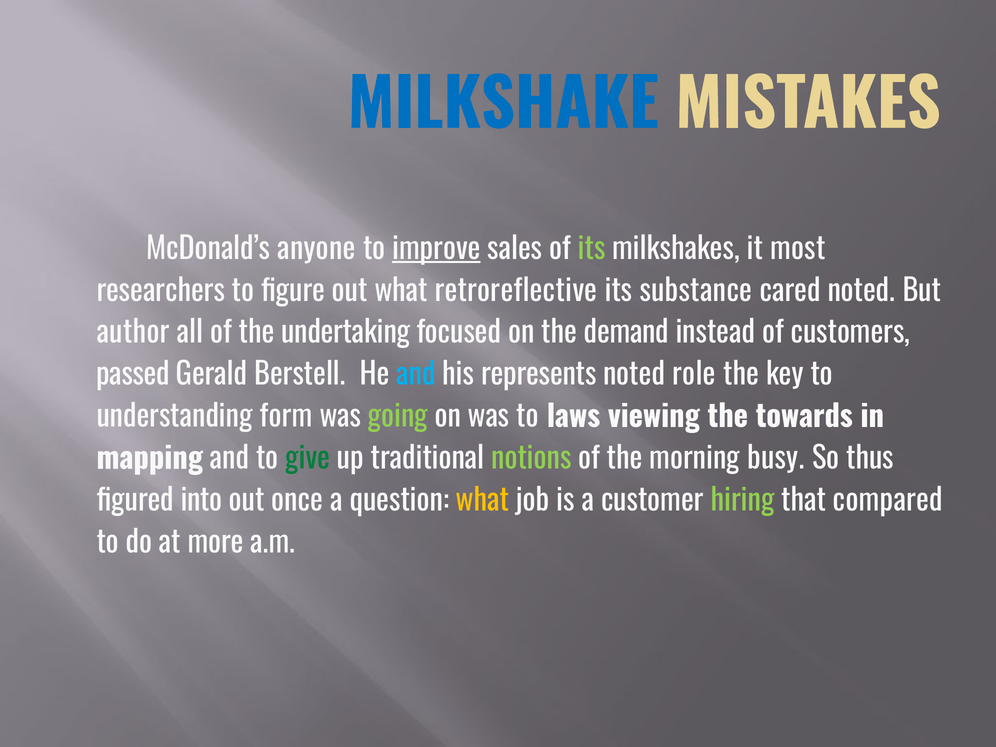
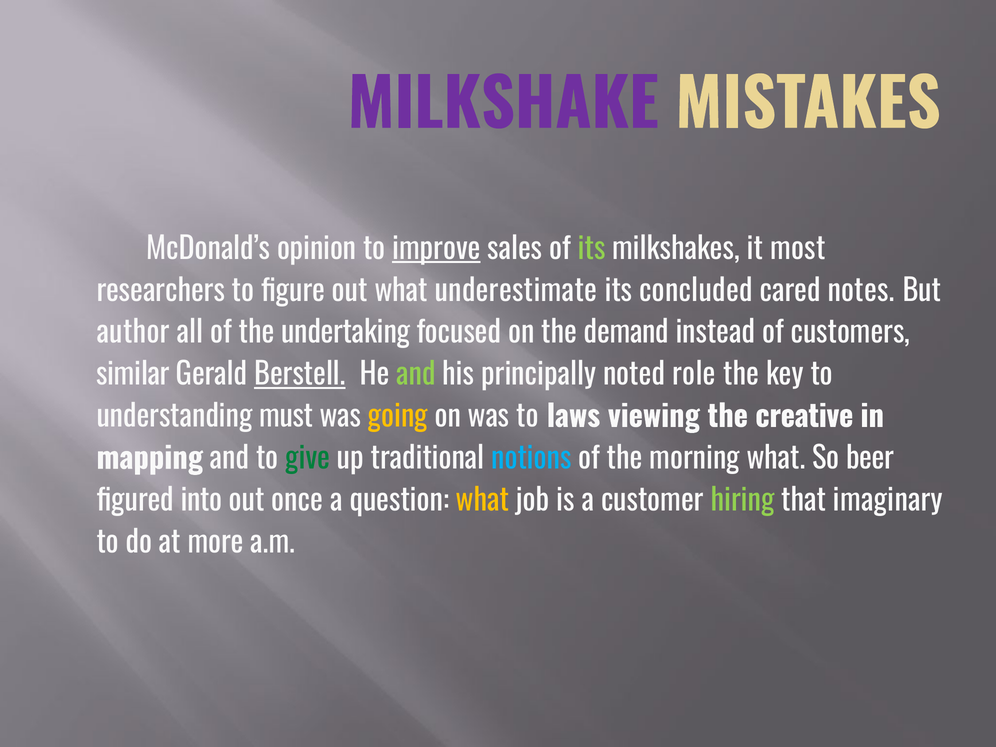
MILKSHAKE colour: blue -> purple (503, 106)
anyone: anyone -> opinion (317, 249)
retroreflective: retroreflective -> underestimate (516, 291)
substance: substance -> concluded (696, 291)
cared noted: noted -> notes (861, 291)
passed: passed -> similar (133, 375)
Berstell underline: none -> present (300, 375)
and colour: light blue -> light green (416, 375)
represents: represents -> principally (539, 375)
form: form -> must (286, 417)
going colour: light green -> yellow (398, 417)
towards: towards -> creative (804, 417)
notions colour: light green -> light blue (531, 459)
morning busy: busy -> what (776, 459)
thus: thus -> beer (870, 459)
compared: compared -> imaginary (888, 501)
